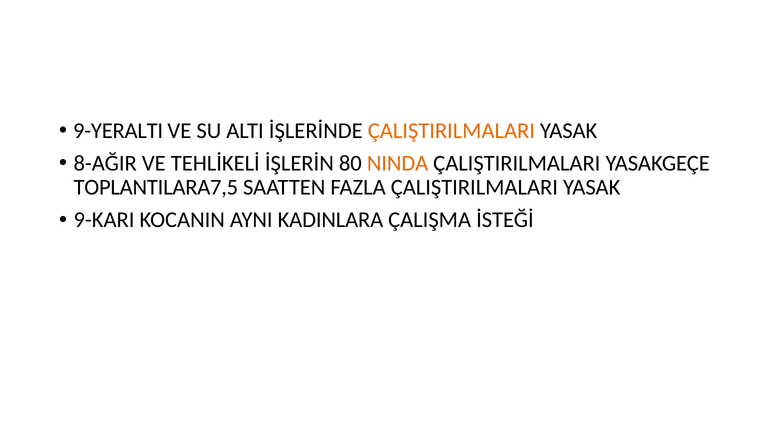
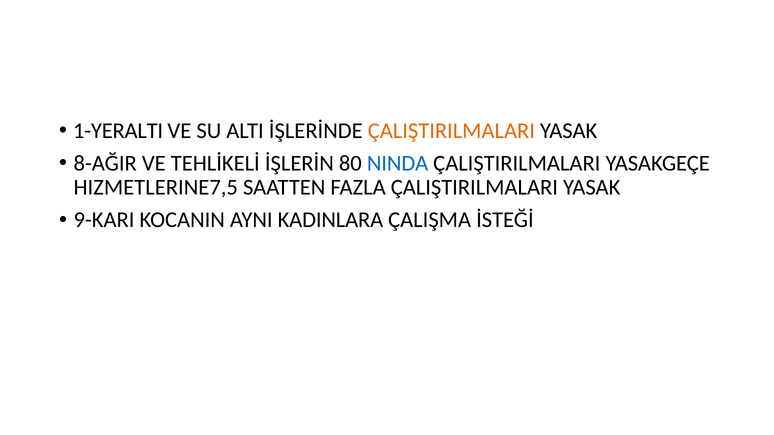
9-YERALTI: 9-YERALTI -> 1-YERALTI (118, 131)
NINDA colour: orange -> blue (398, 163)
TOPLANTILARA7,5: TOPLANTILARA7,5 -> HIZMETLERINE7,5 (156, 188)
